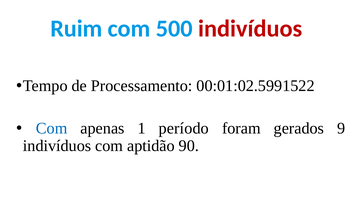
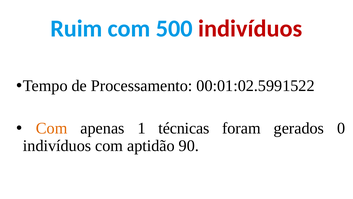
Com colour: blue -> orange (52, 128)
período: período -> técnicas (184, 128)
9: 9 -> 0 (341, 128)
